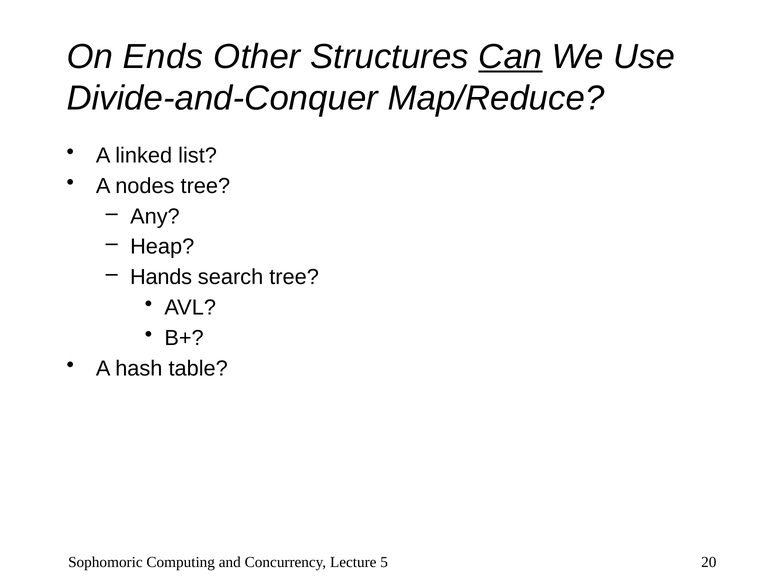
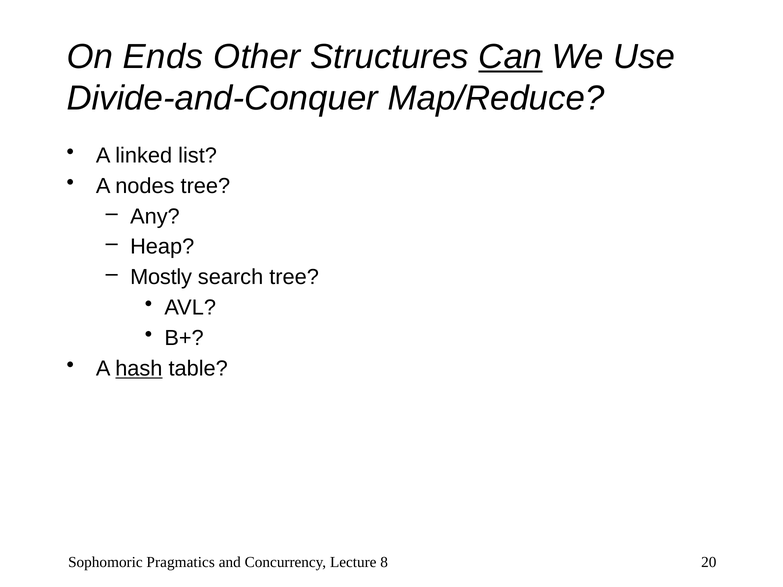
Hands: Hands -> Mostly (161, 277)
hash underline: none -> present (139, 369)
Computing: Computing -> Pragmatics (181, 562)
5: 5 -> 8 (384, 562)
